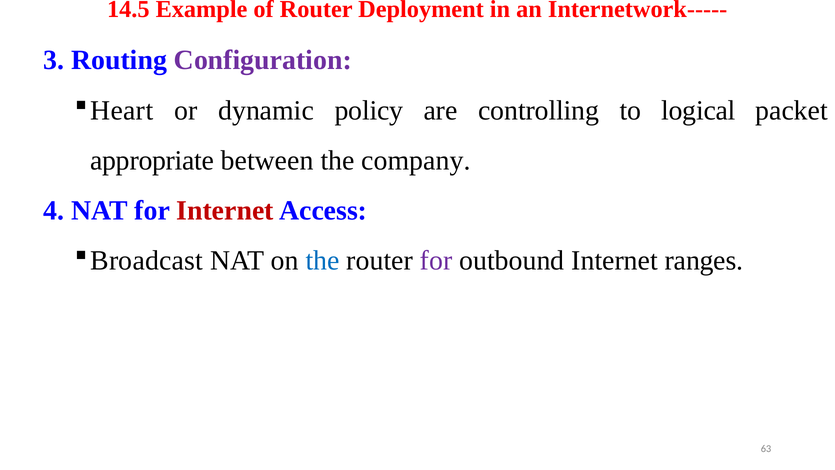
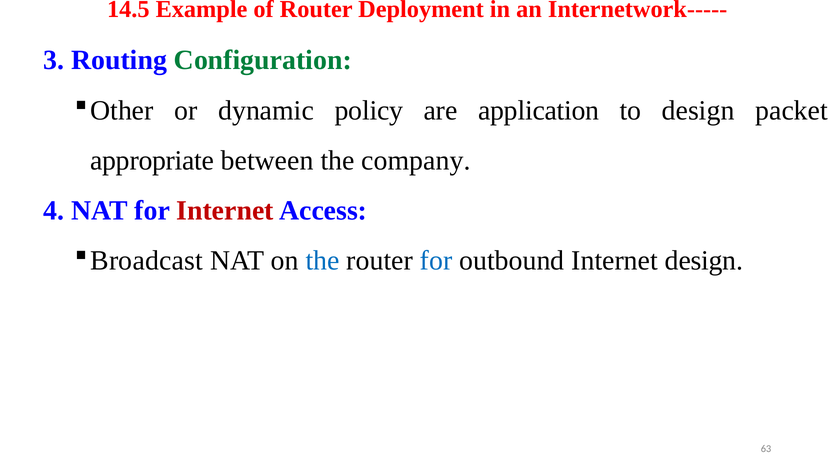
Configuration colour: purple -> green (263, 60)
Heart: Heart -> Other (122, 110)
controlling: controlling -> application (539, 110)
to logical: logical -> design (698, 110)
for colour: purple -> blue (436, 261)
Internet ranges: ranges -> design (704, 261)
